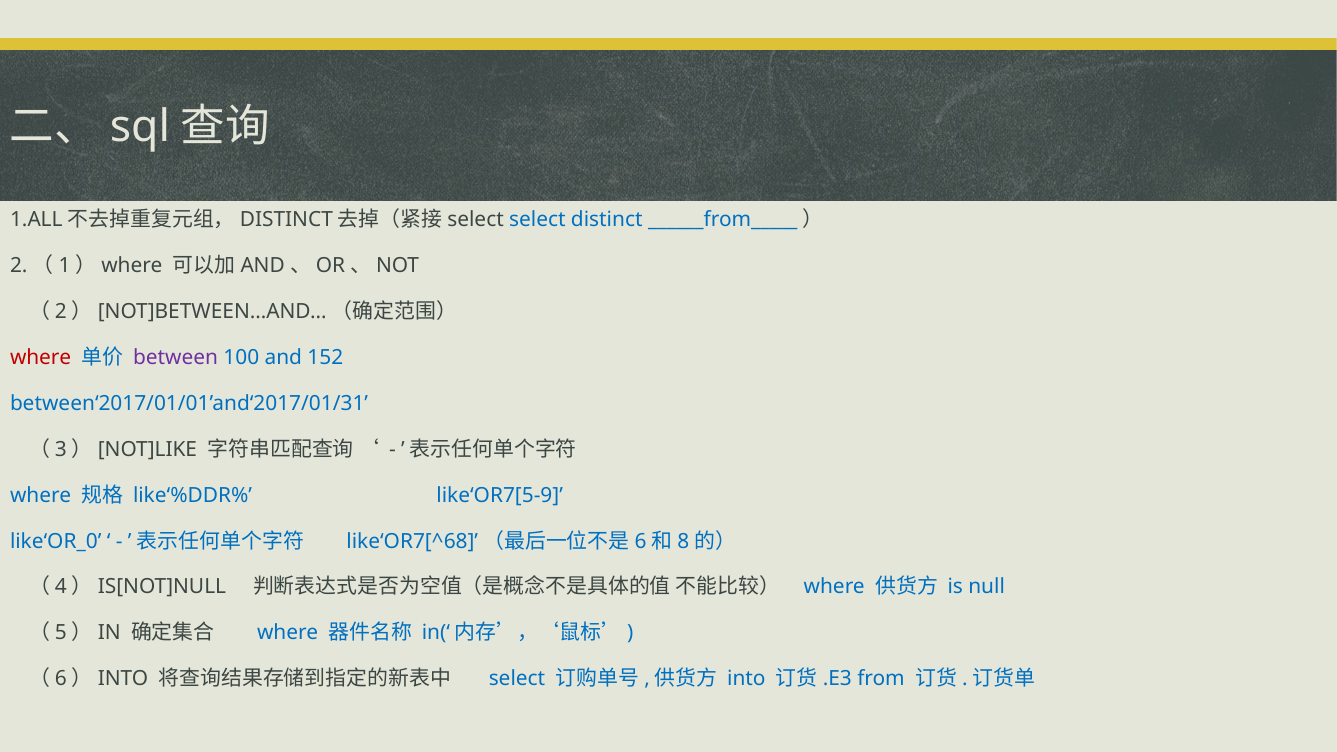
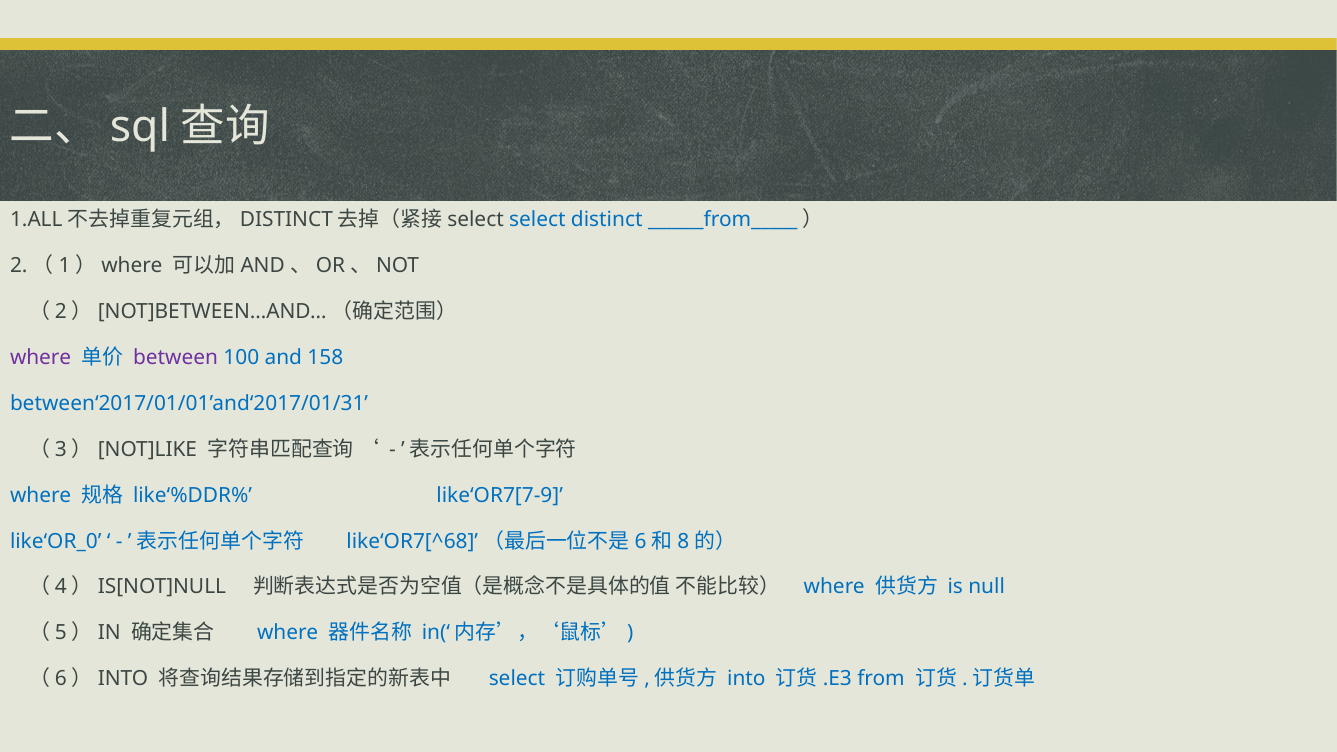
where colour: red -> purple (41, 357)
152: 152 -> 158 (325, 357)
like‘OR7[5-9: like‘OR7[5-9 -> like‘OR7[7-9 (500, 495)
